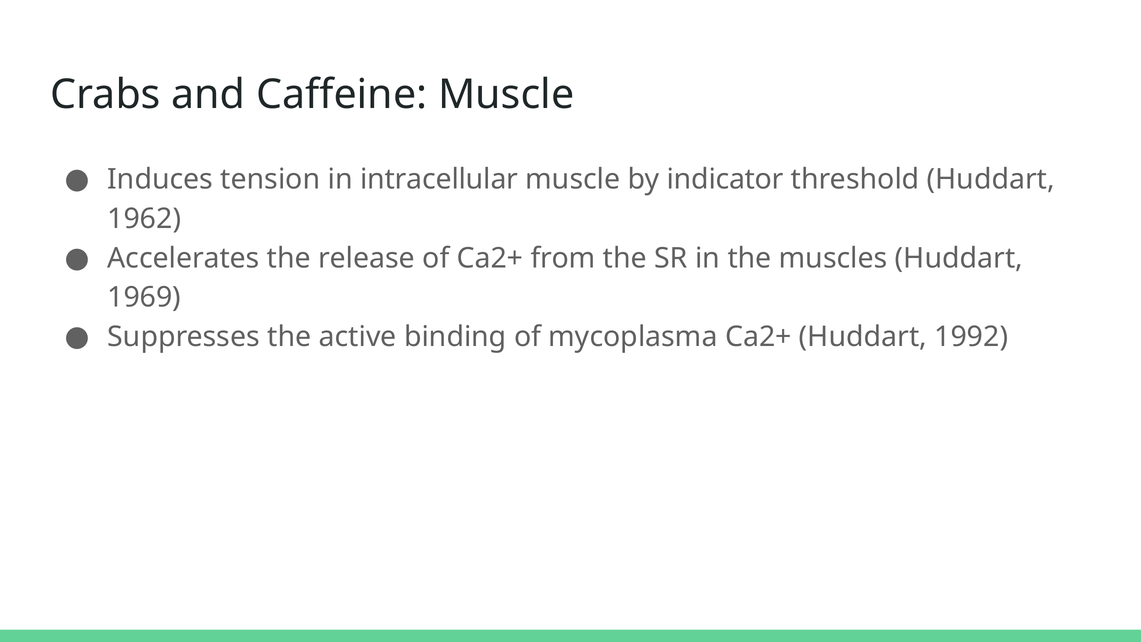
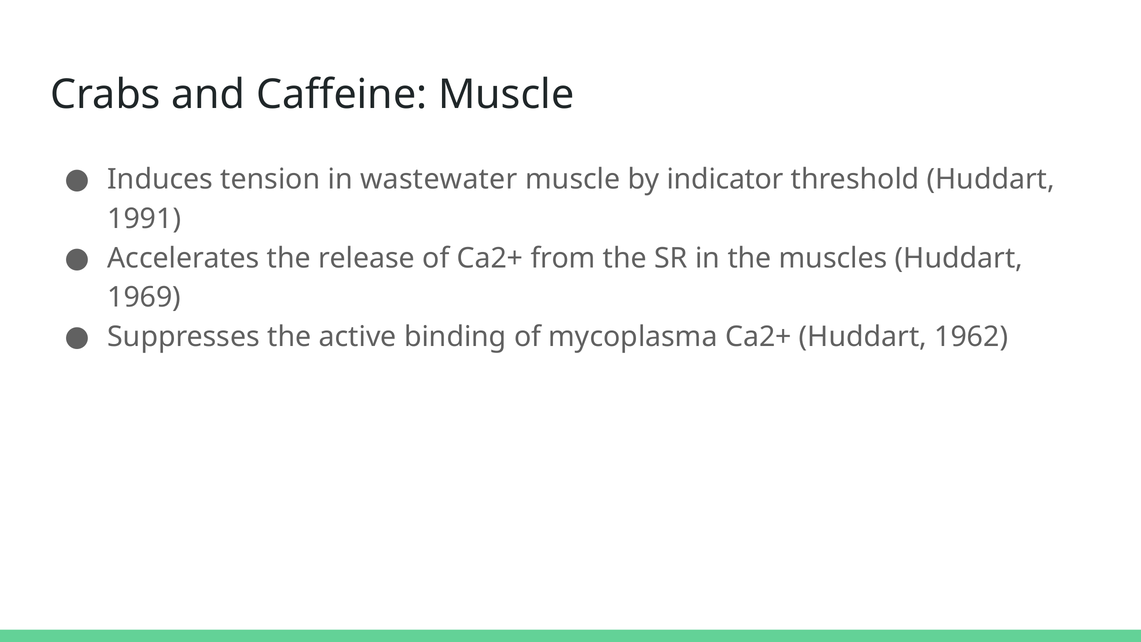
intracellular: intracellular -> wastewater (439, 179)
1962: 1962 -> 1991 (144, 219)
1992: 1992 -> 1962 (971, 337)
